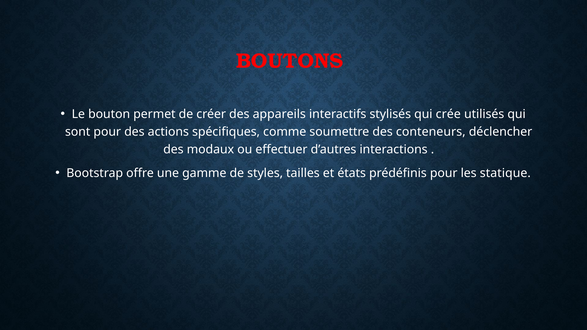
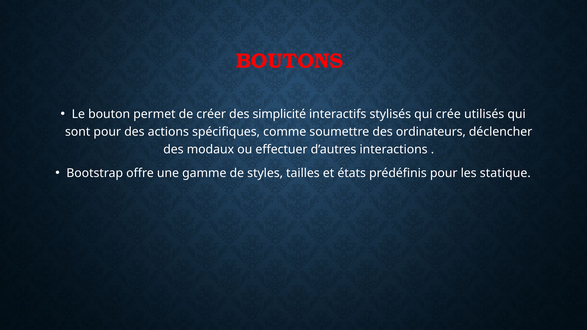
appareils: appareils -> simplicité (279, 114)
conteneurs: conteneurs -> ordinateurs (431, 132)
